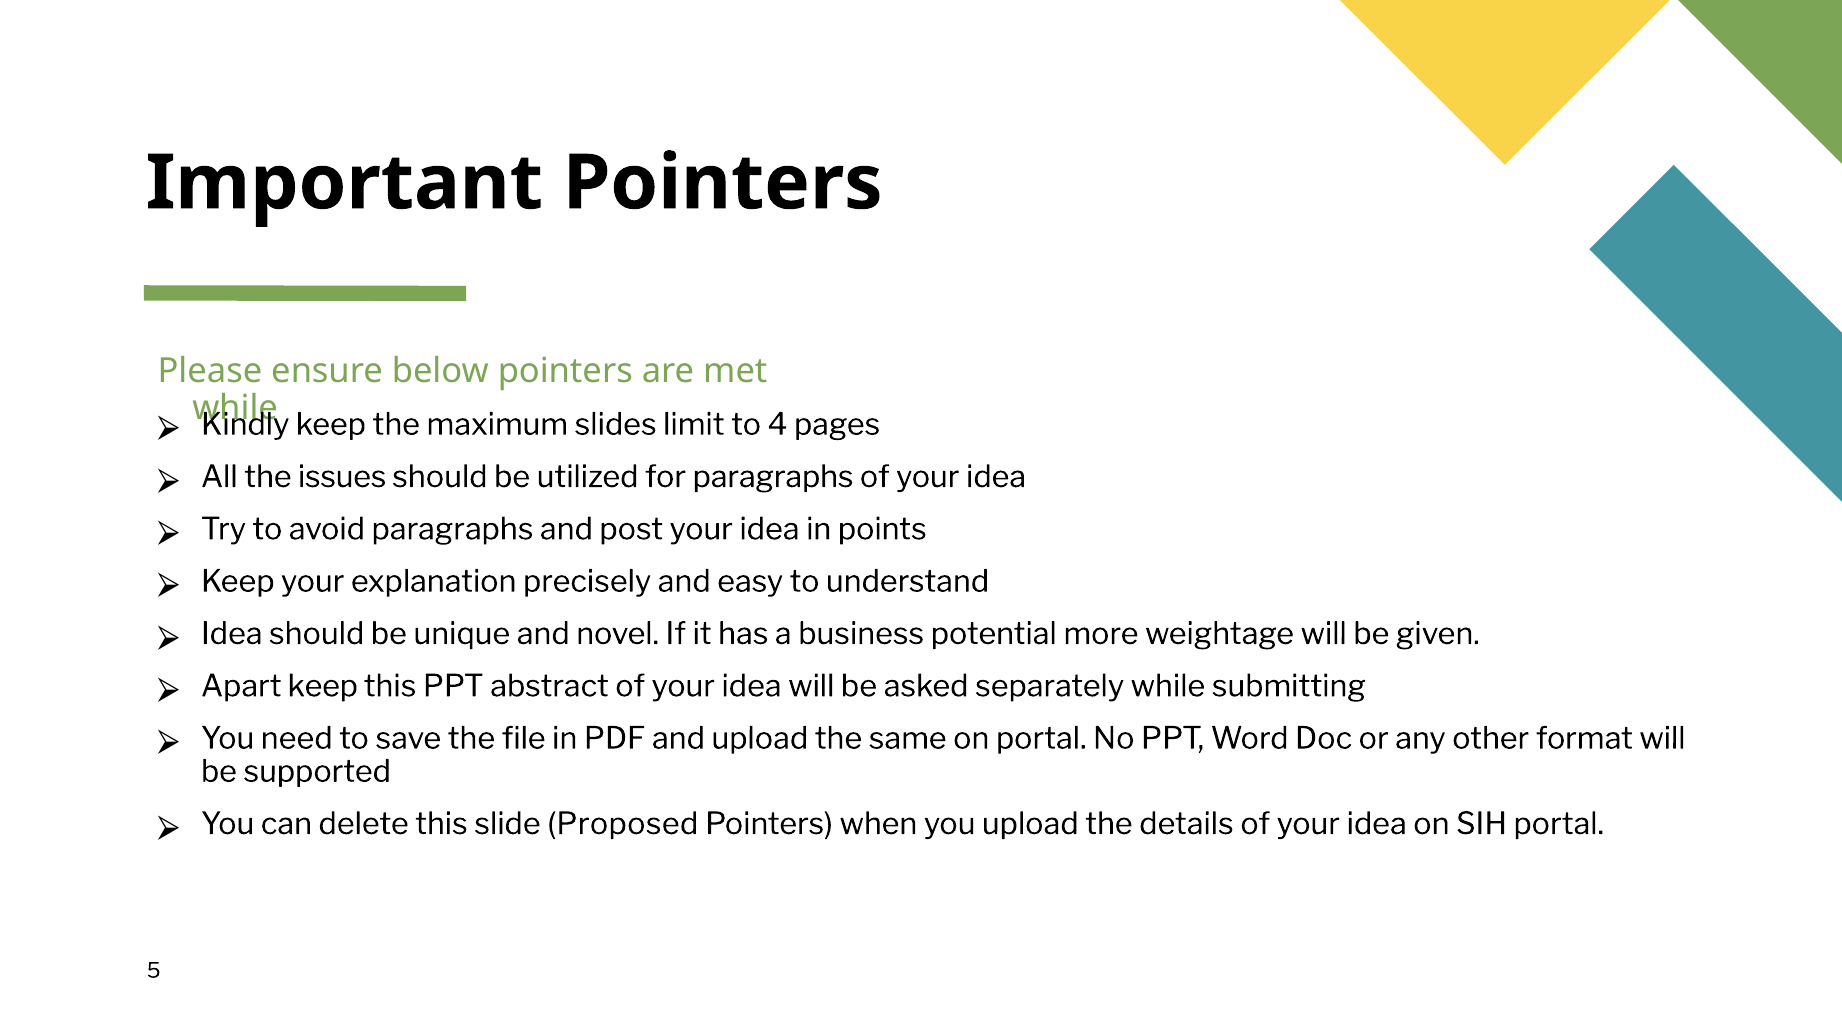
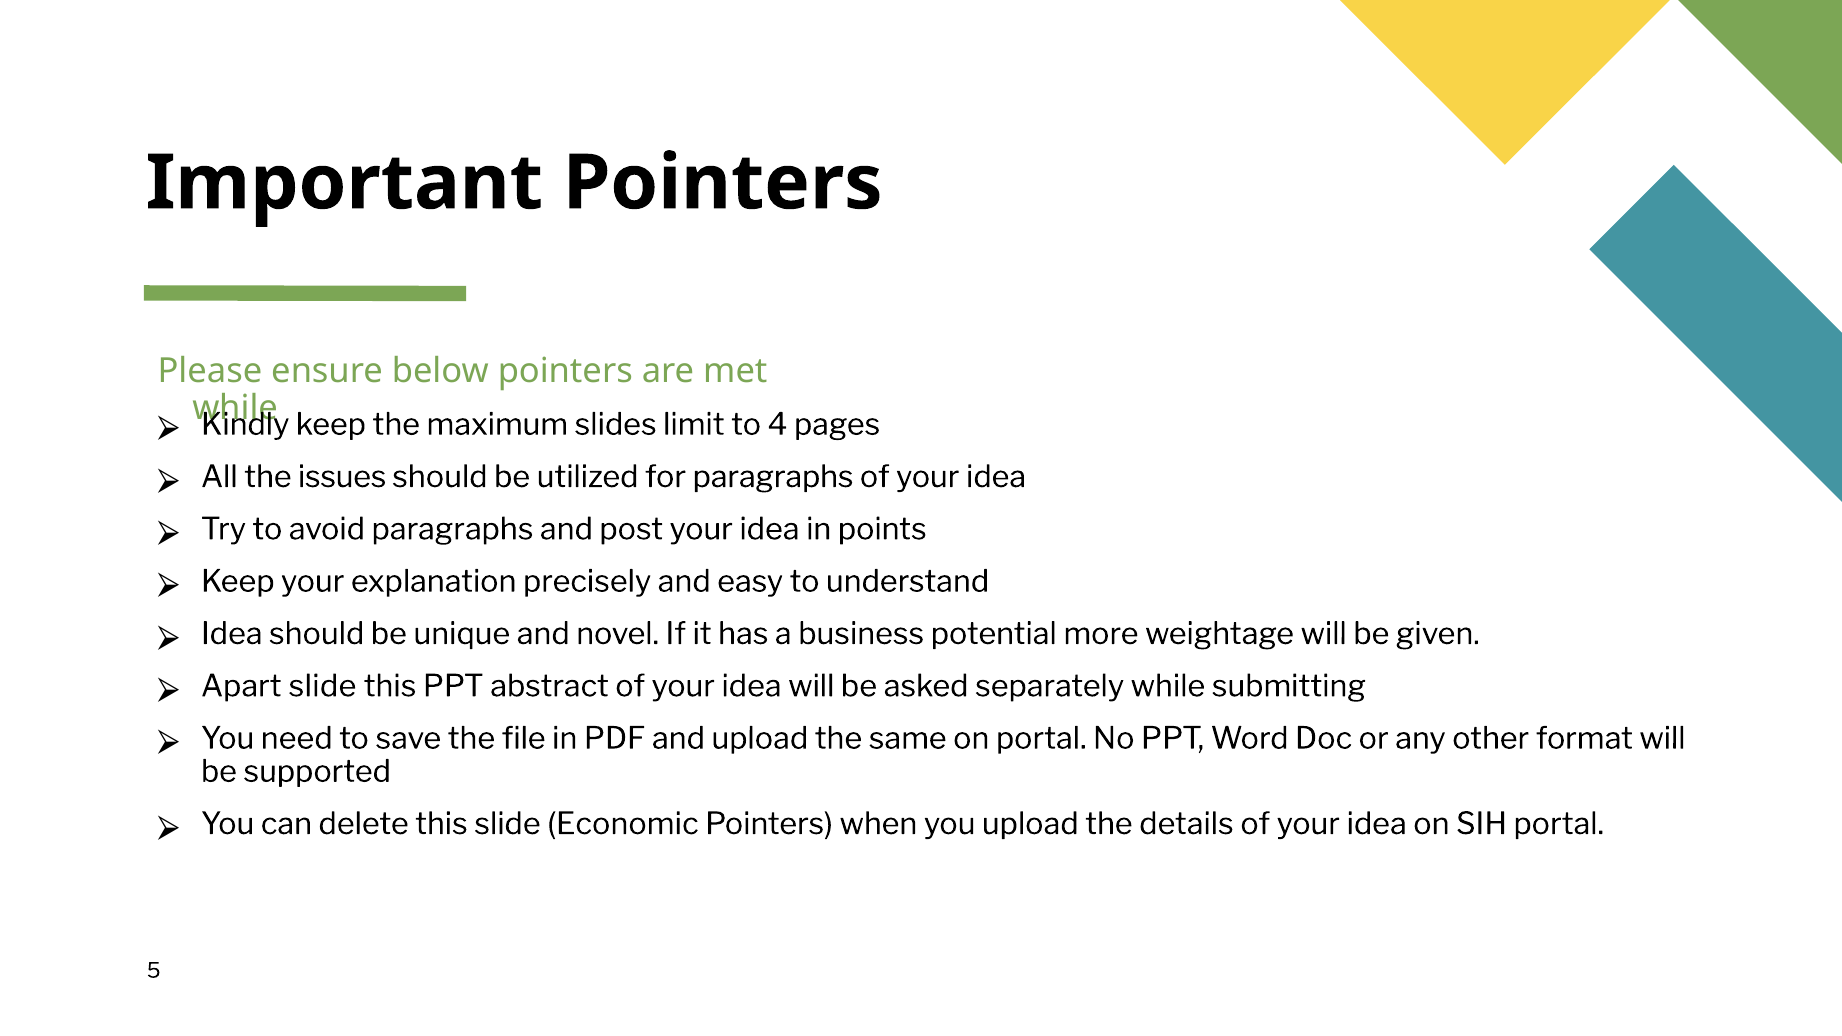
Apart keep: keep -> slide (322, 686)
Proposed: Proposed -> Economic (623, 824)
